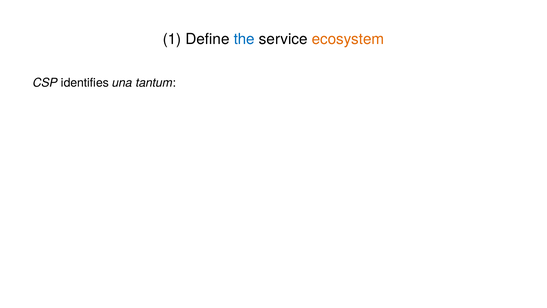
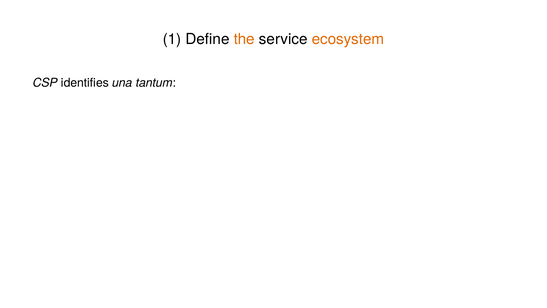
the colour: blue -> orange (244, 39)
